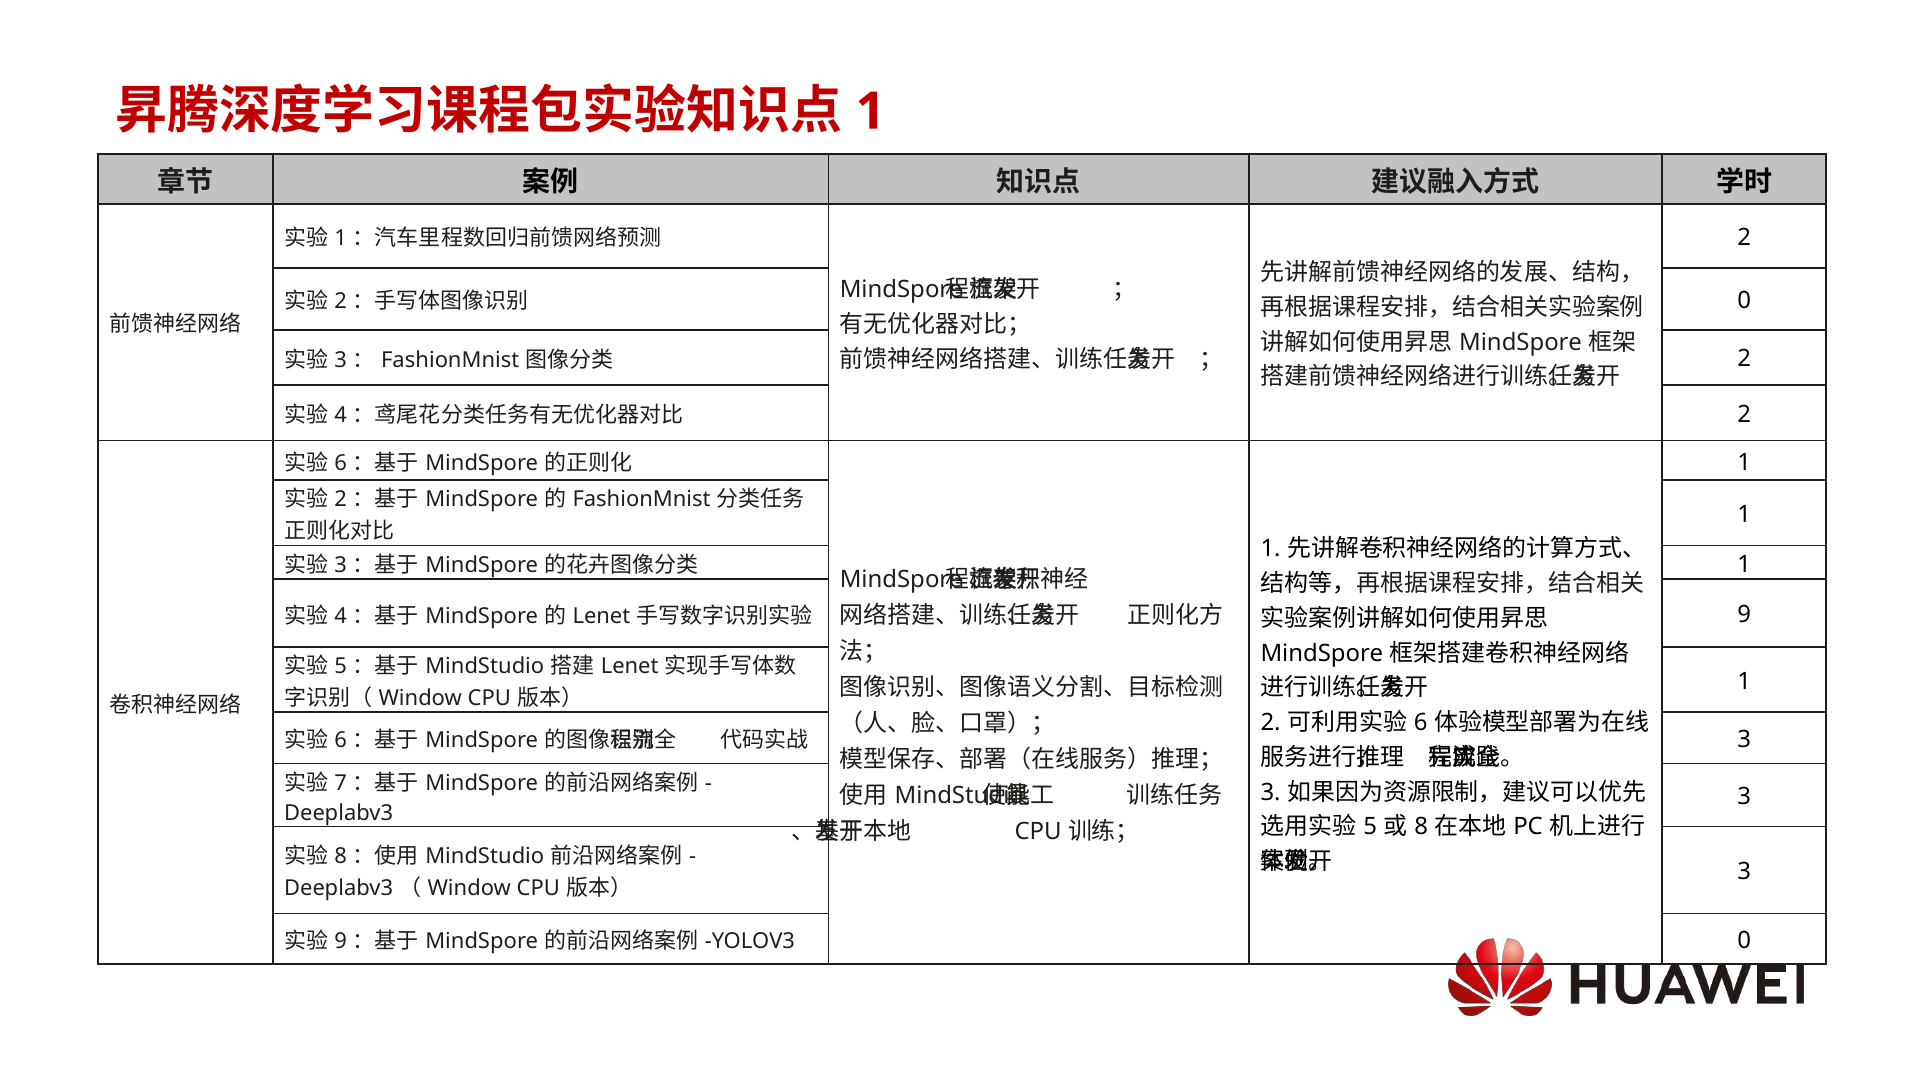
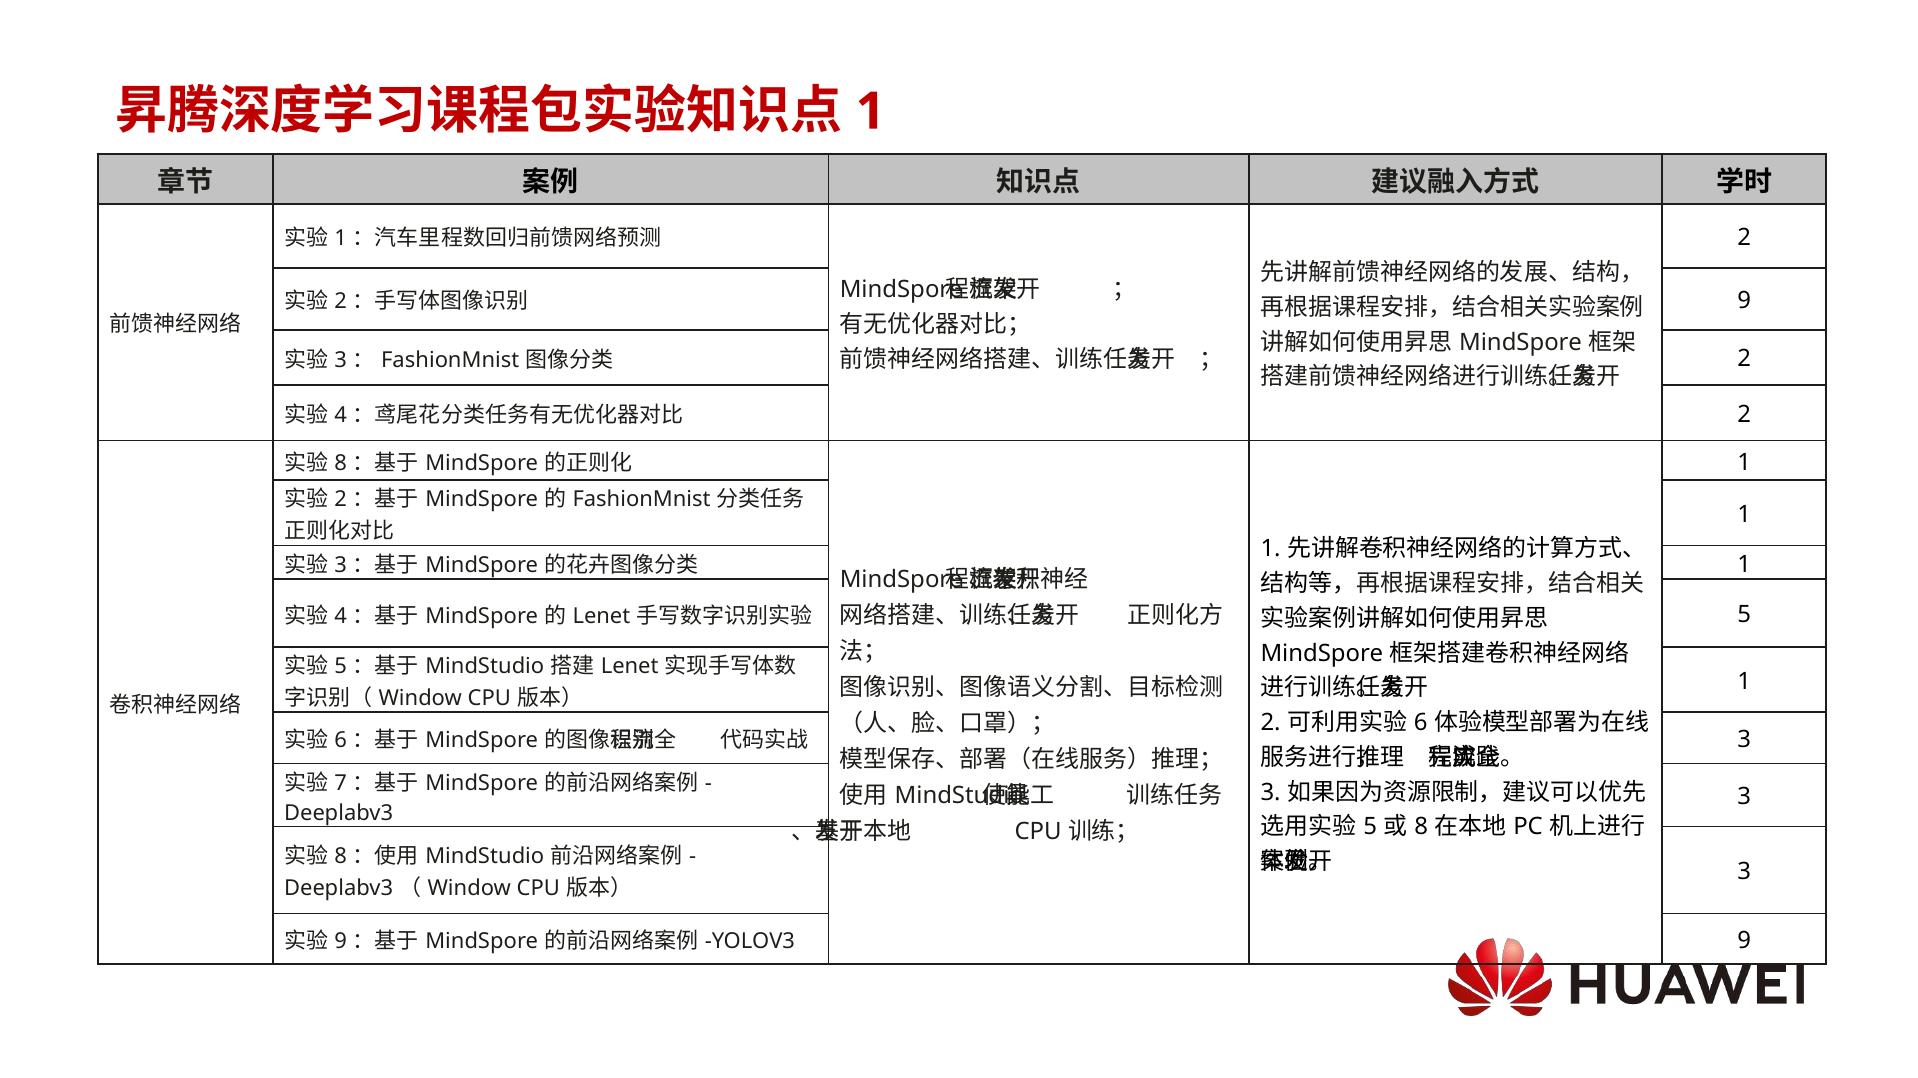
0: 0 -> 9 (1744, 301)
6: 6 -> 8 (341, 463)
9: 9 -> 5 (1744, 615)
0: 0 -> 9 (1744, 941)
